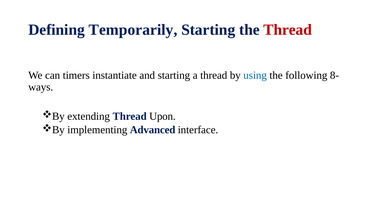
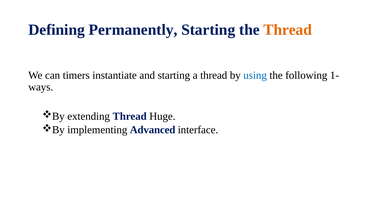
Temporarily: Temporarily -> Permanently (133, 30)
Thread colour: red -> orange (288, 30)
8-: 8- -> 1- (334, 75)
Upon: Upon -> Huge (162, 116)
